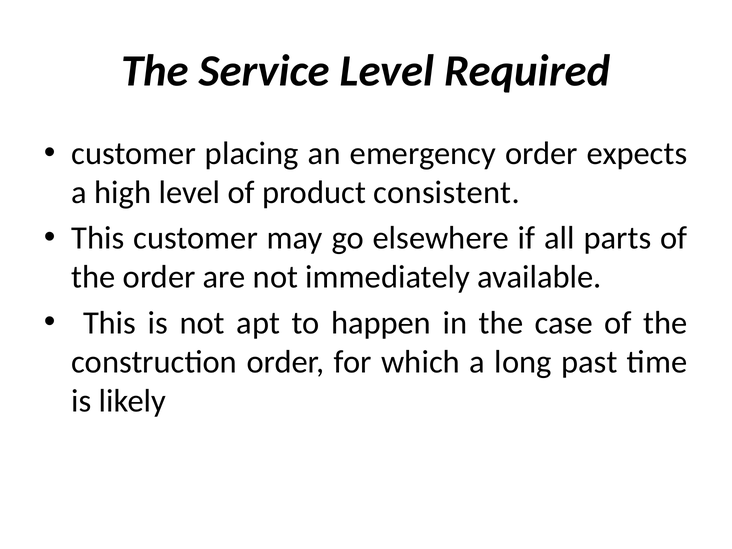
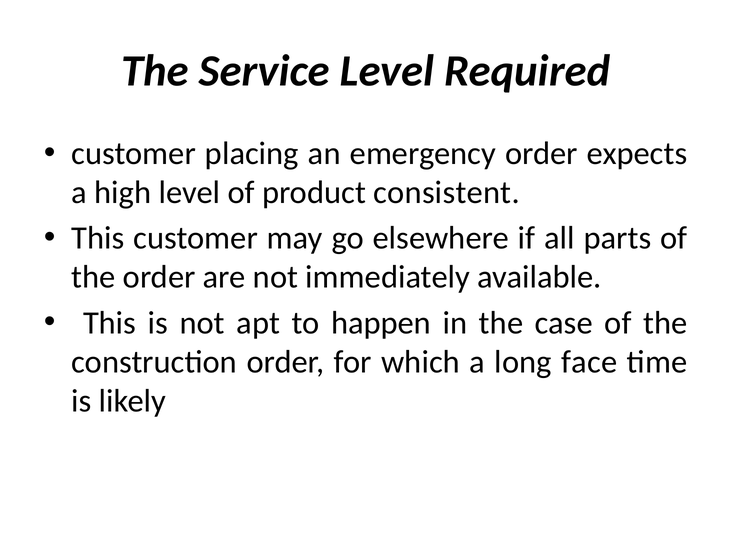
past: past -> face (589, 362)
